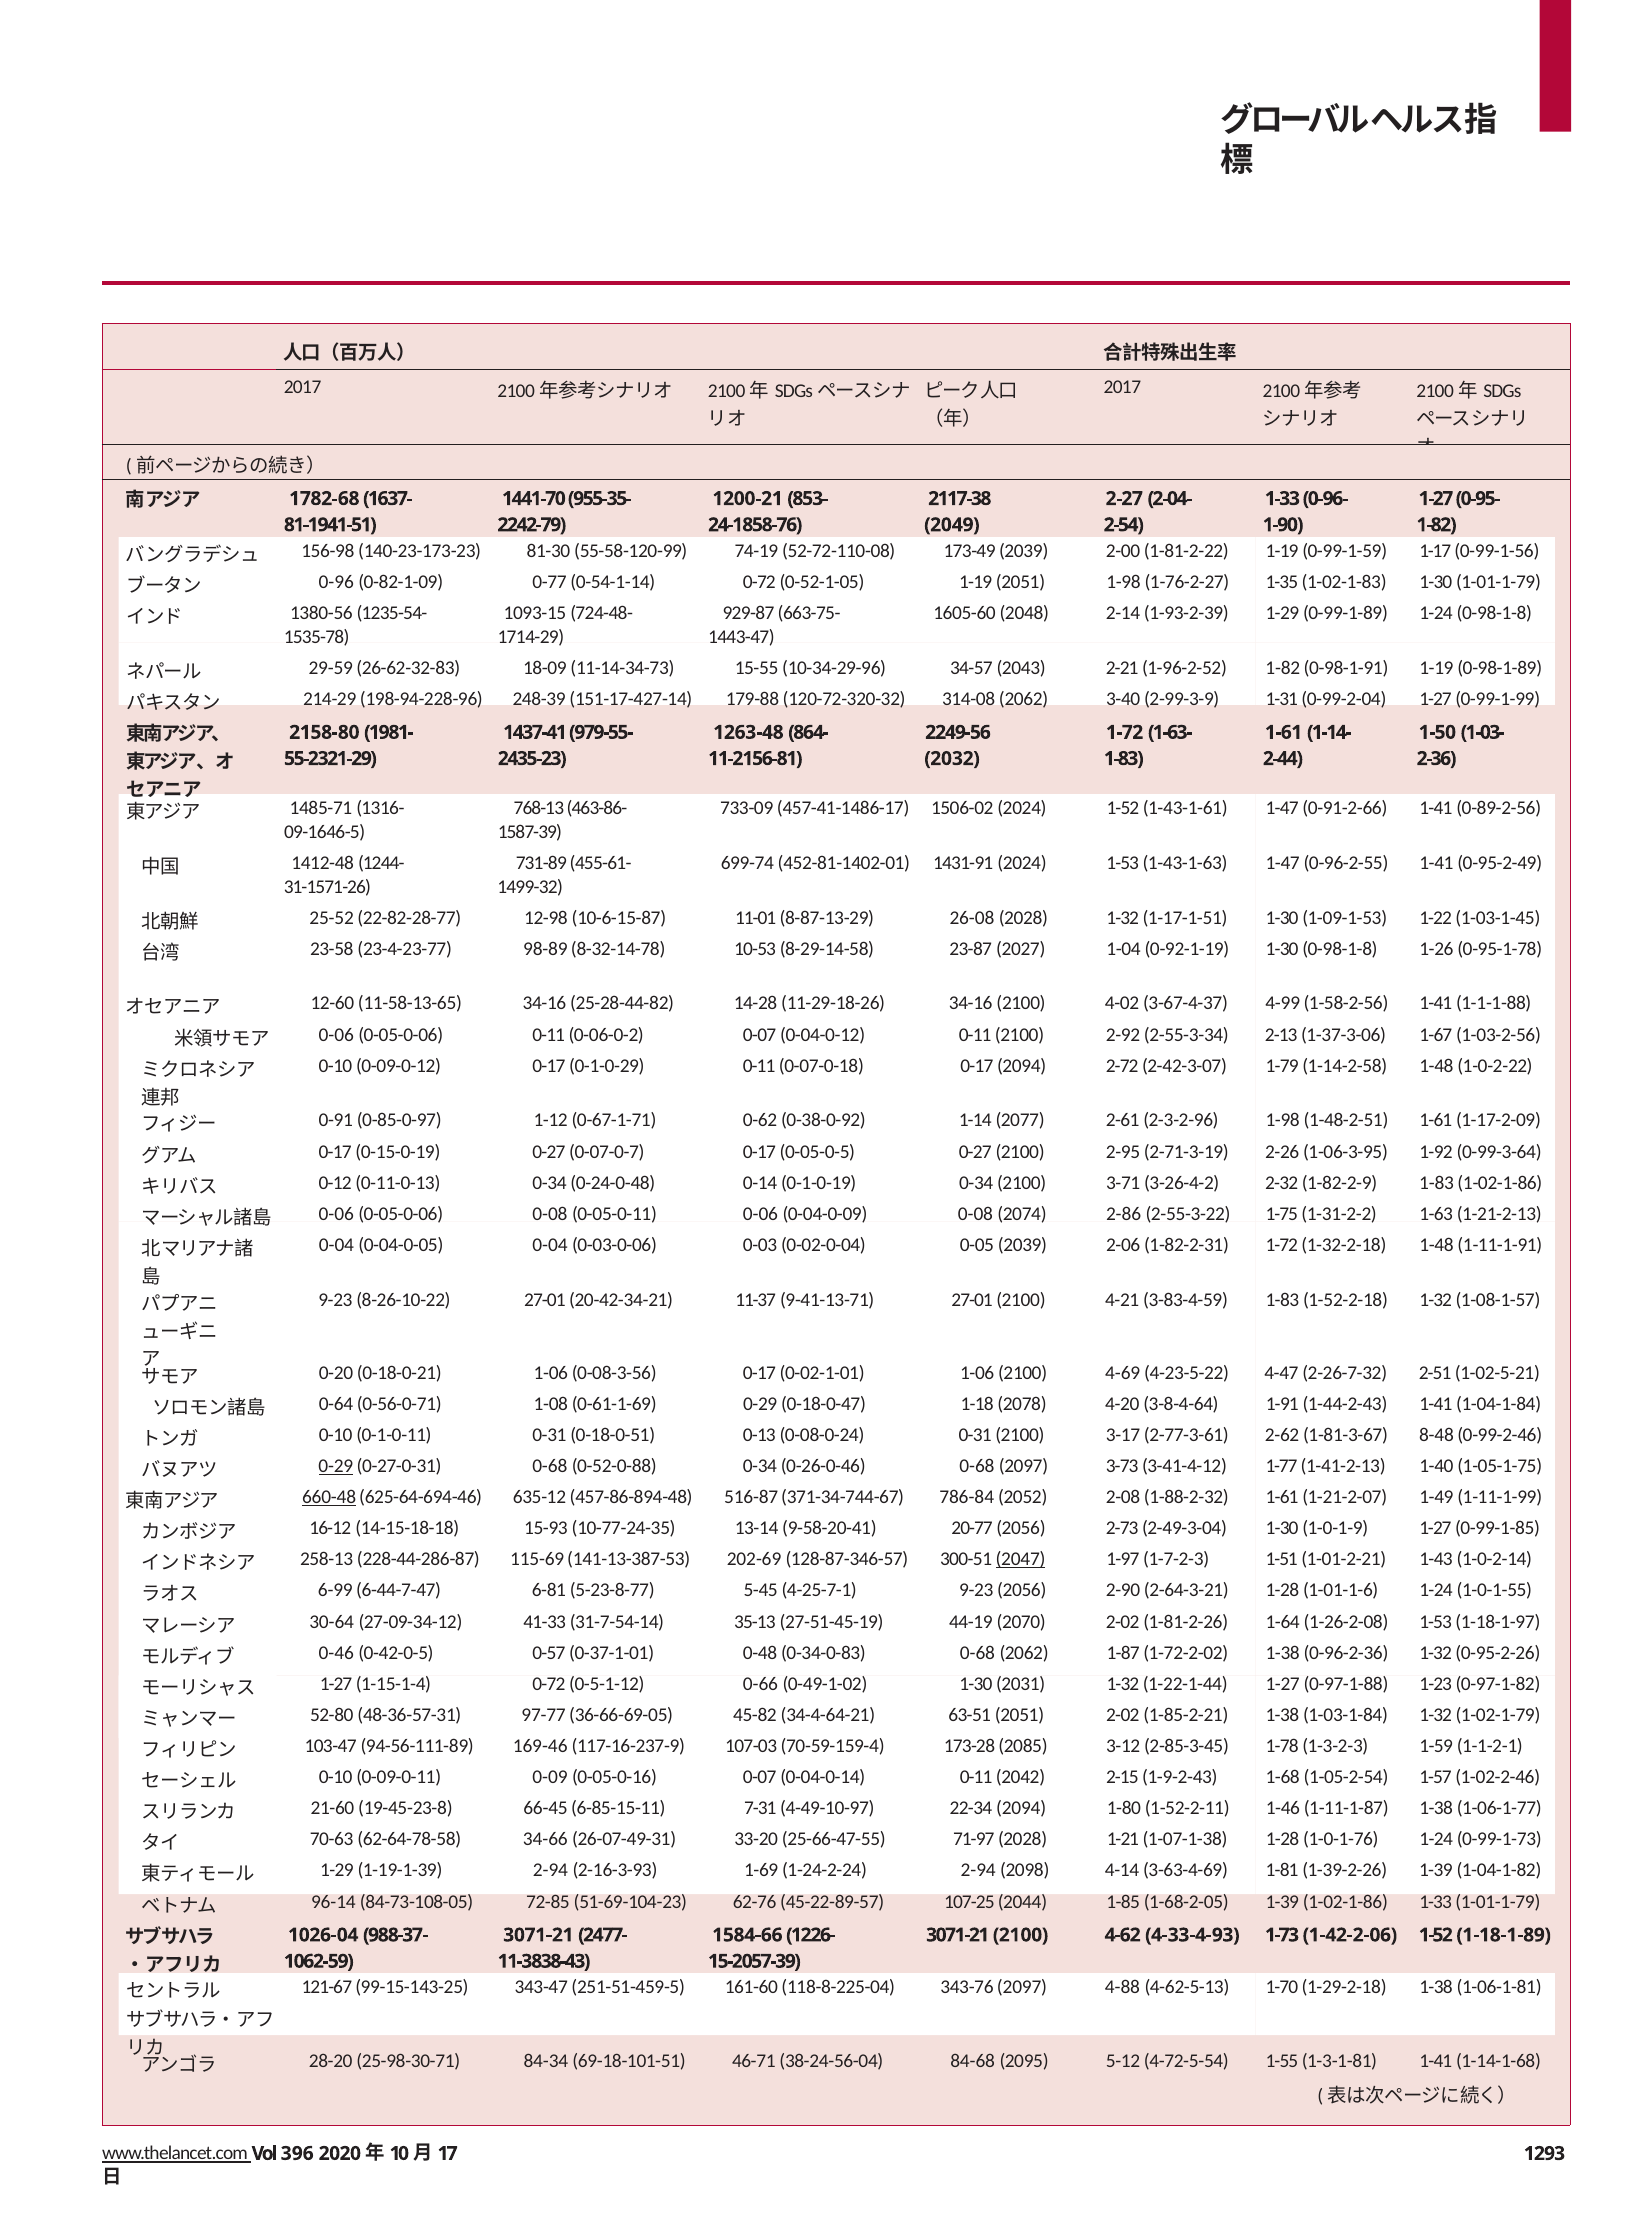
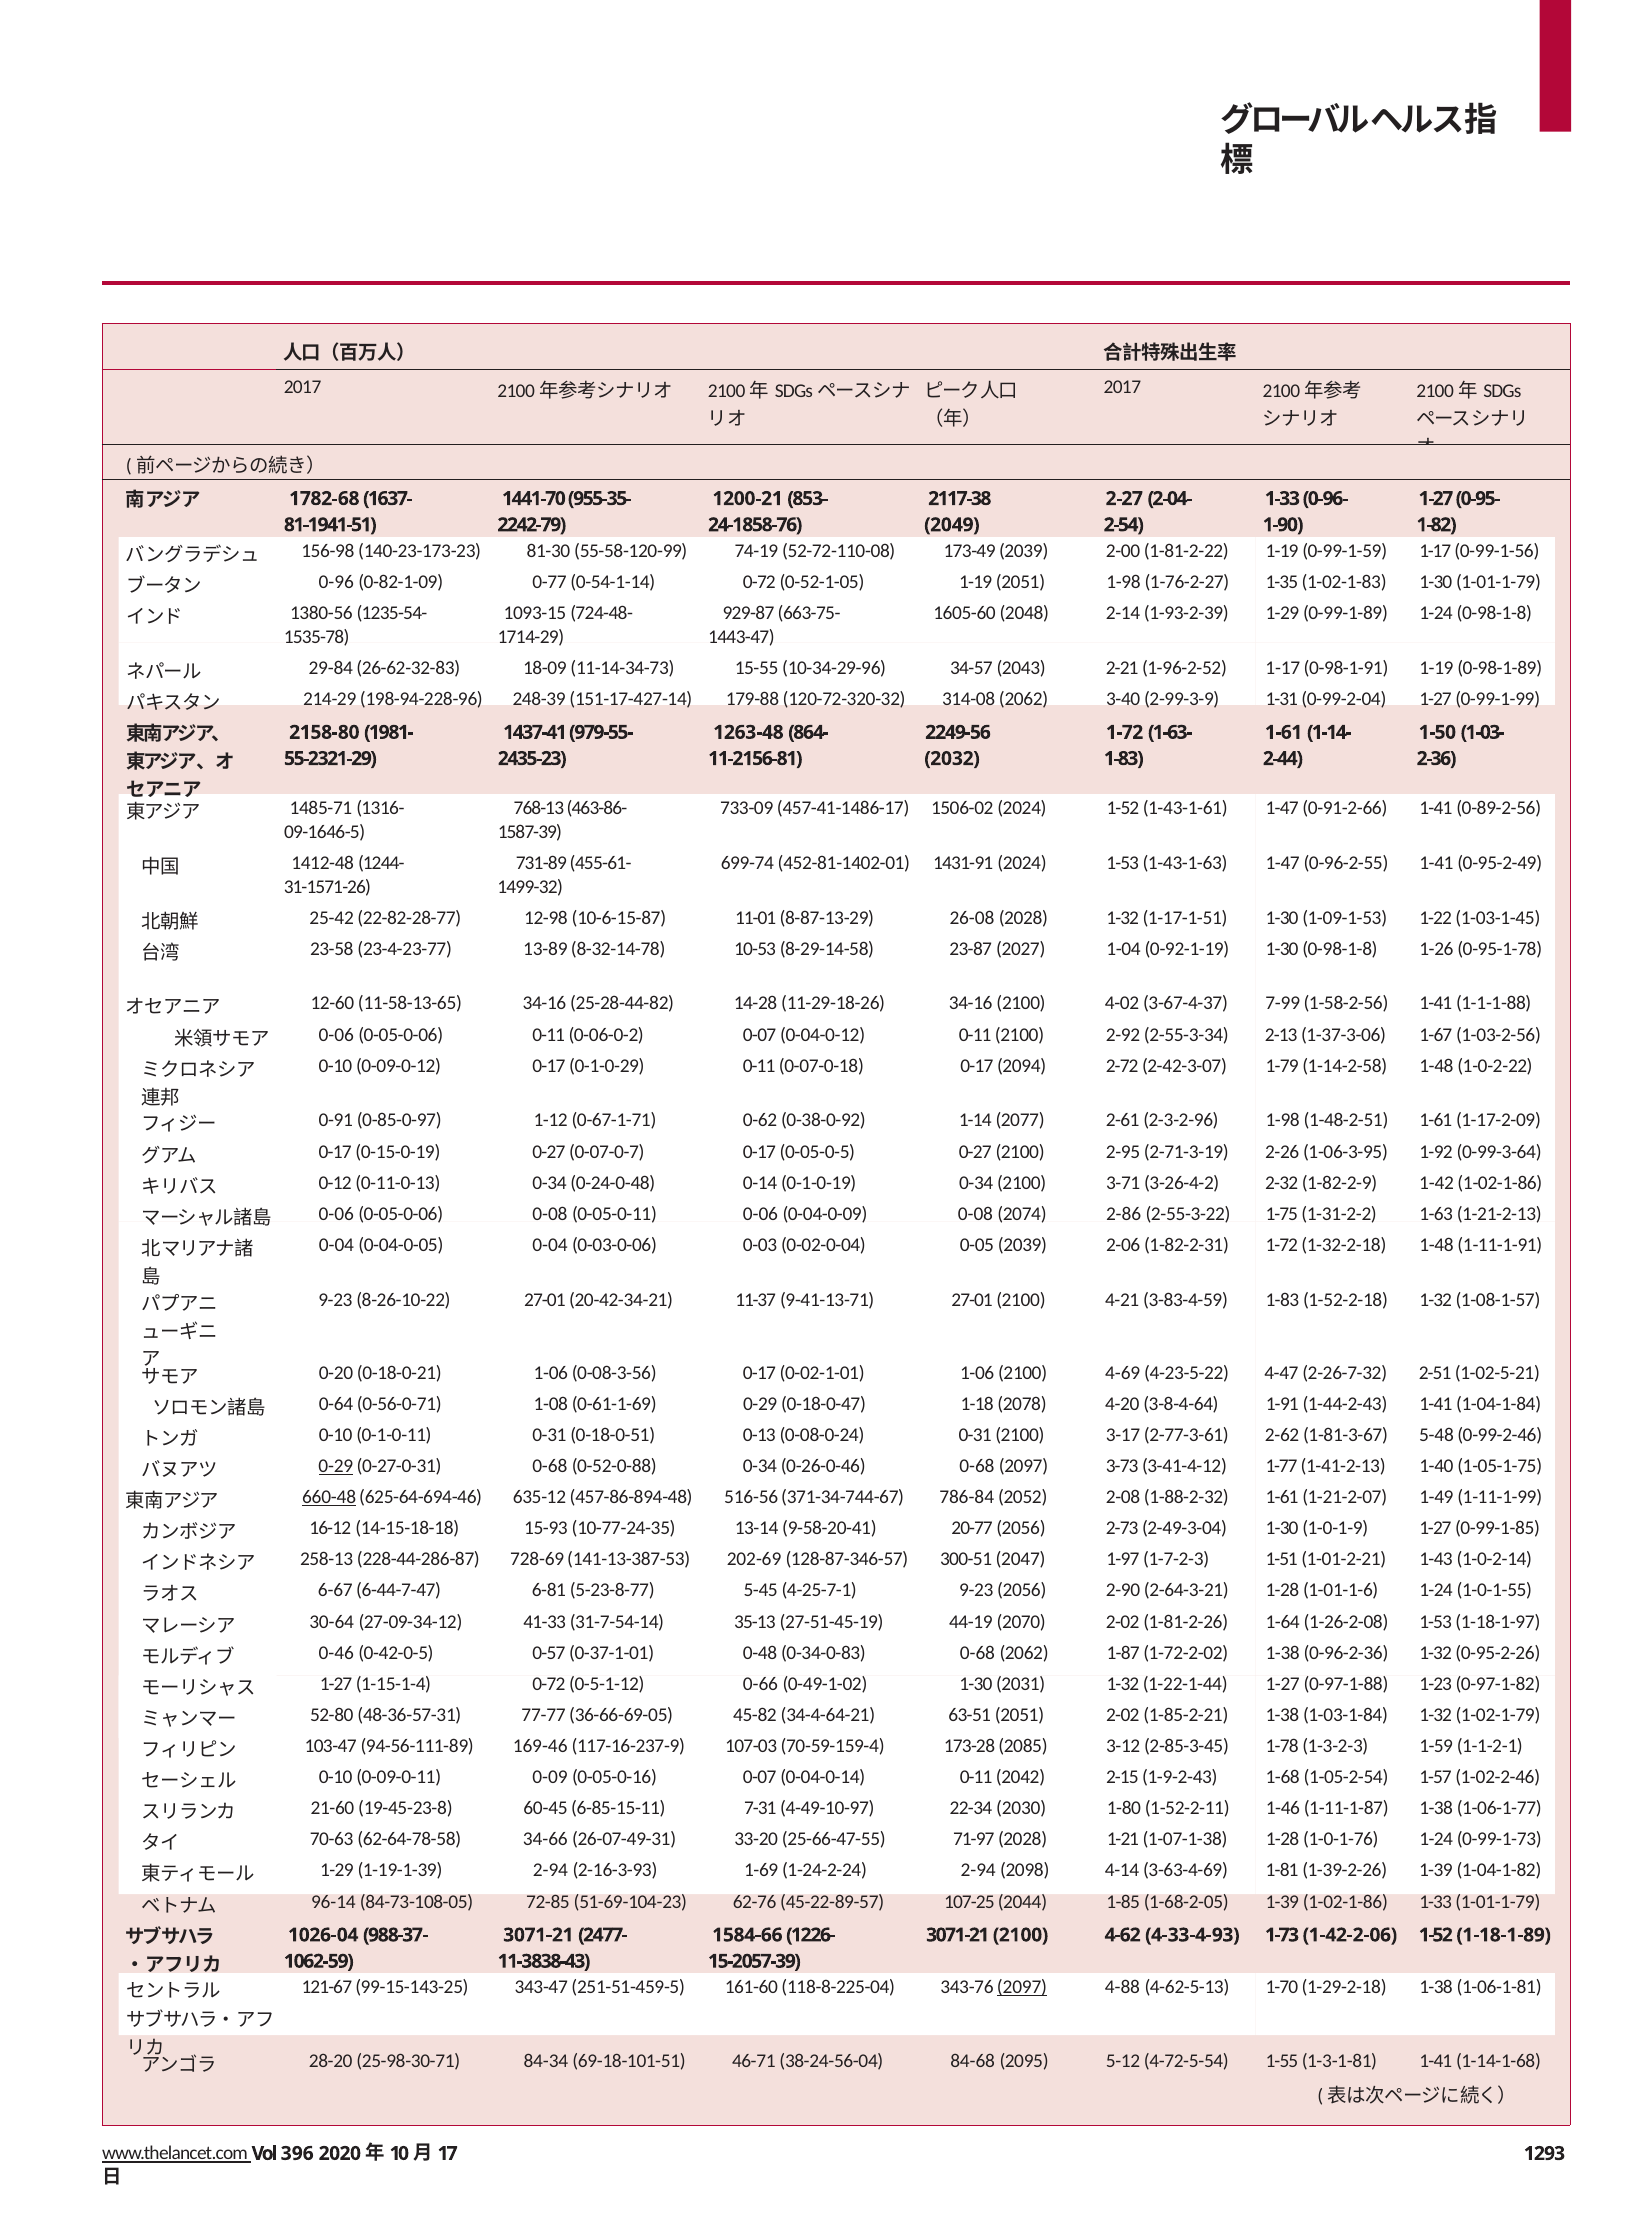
29-59: 29-59 -> 29-84 (331, 668)
1-96-2-52 1-82: 1-82 -> 1-17 (1283, 668)
25-52: 25-52 -> 25-42 (332, 918)
98-89: 98-89 -> 13-89 (545, 949)
4-99: 4-99 -> 7-99 (1283, 1004)
1-82-2-9 1-83: 1-83 -> 1-42 (1437, 1183)
8-48: 8-48 -> 5-48 (1436, 1435)
516-87: 516-87 -> 516-56 (751, 1497)
115-69: 115-69 -> 728-69 (537, 1559)
2047 underline: present -> none (1021, 1559)
6-99: 6-99 -> 6-67 (335, 1590)
97-77: 97-77 -> 77-77 (544, 1715)
66-45: 66-45 -> 60-45 (545, 1808)
22-34 2094: 2094 -> 2030 (1021, 1808)
2097 underline: none -> present (1022, 1987)
